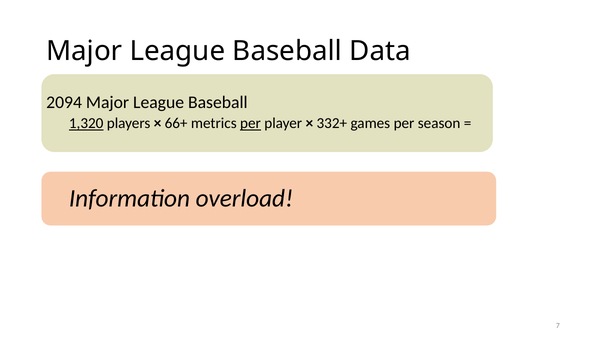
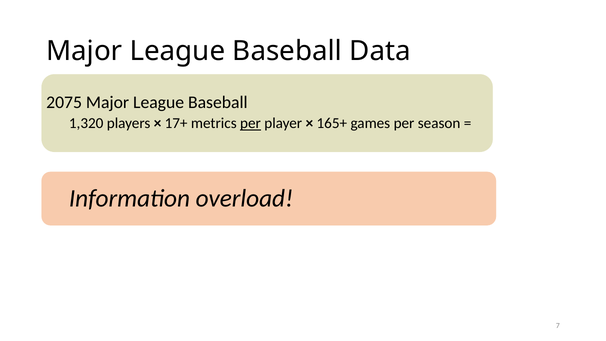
2094: 2094 -> 2075 (64, 102)
1,320 underline: present -> none (86, 123)
66+: 66+ -> 17+ (176, 123)
332+: 332+ -> 165+ (332, 123)
